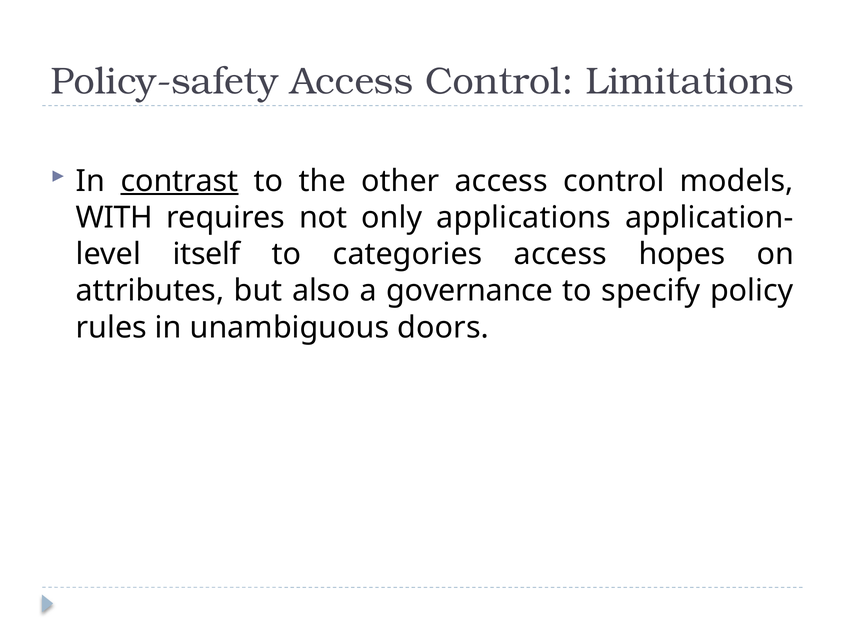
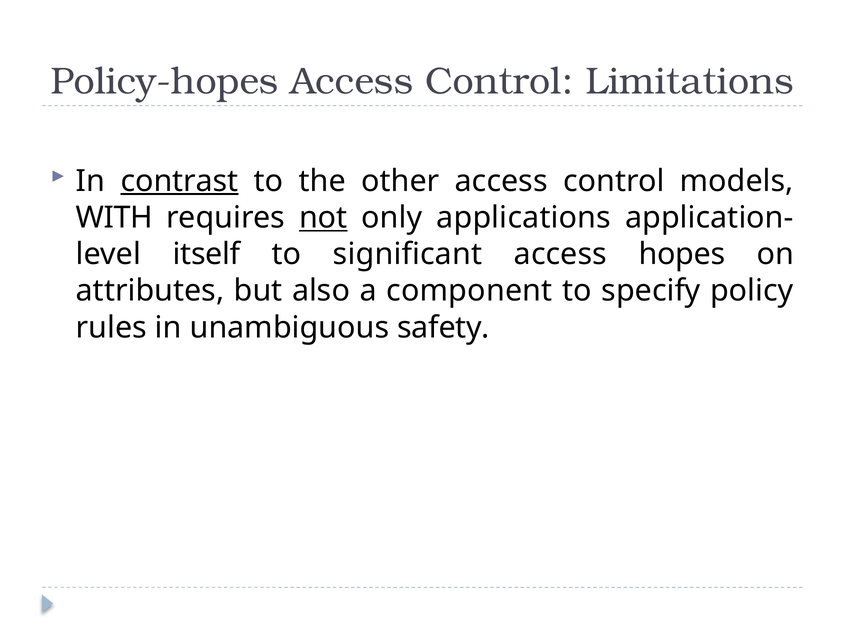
Policy-safety: Policy-safety -> Policy-hopes (165, 82)
not underline: none -> present (323, 218)
categories: categories -> significant (408, 254)
governance: governance -> component (469, 291)
doors: doors -> safety (443, 327)
